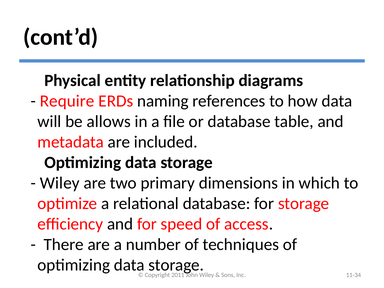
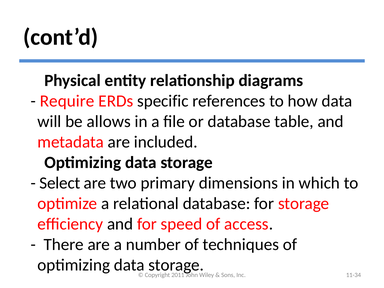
naming: naming -> specific (163, 101)
Wiley: Wiley -> Select (60, 183)
